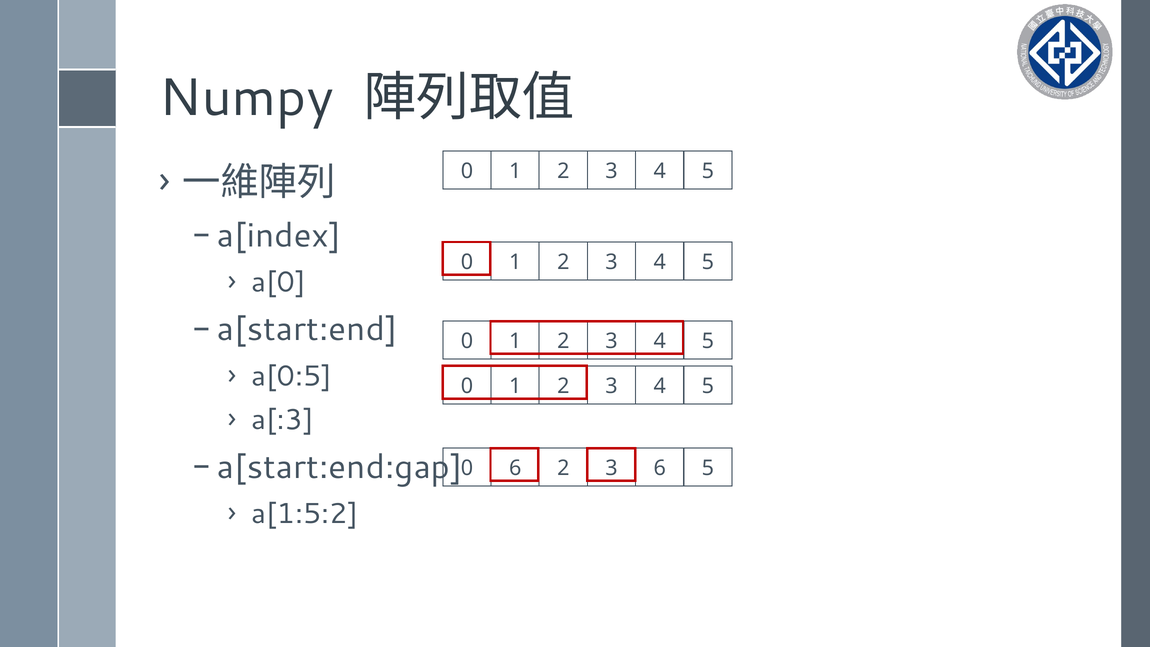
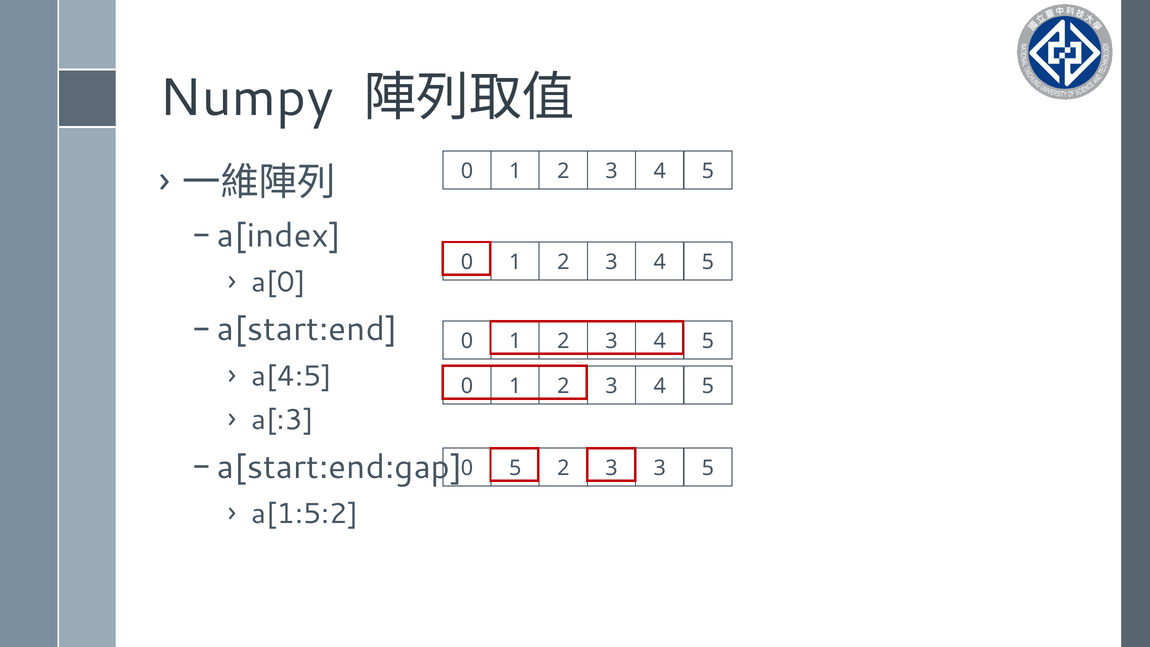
a[0:5: a[0:5 -> a[4:5 (292, 376)
0 6: 6 -> 5 (515, 468)
3 6: 6 -> 3 (660, 468)
